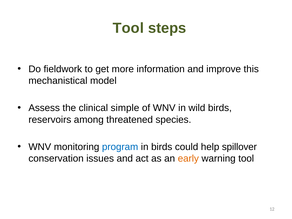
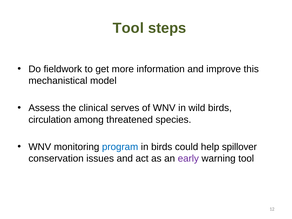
simple: simple -> serves (125, 108)
reservoirs: reservoirs -> circulation (50, 120)
early colour: orange -> purple (188, 159)
